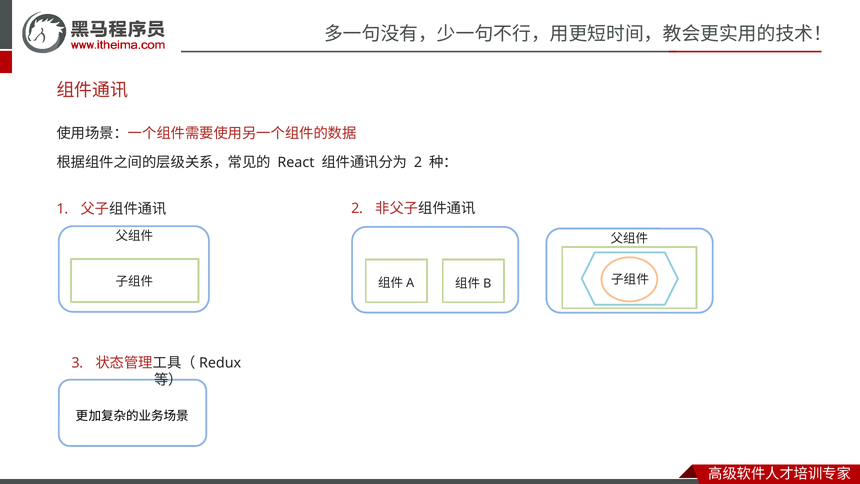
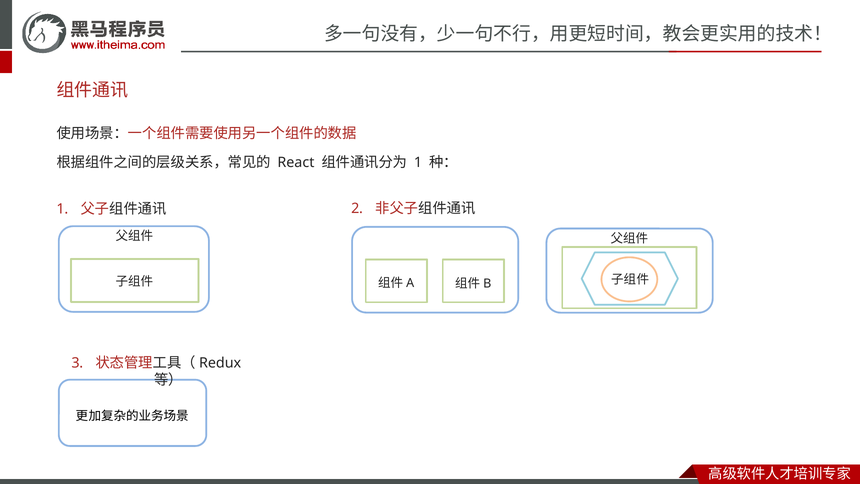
2: 2 -> 1 (418, 162)
